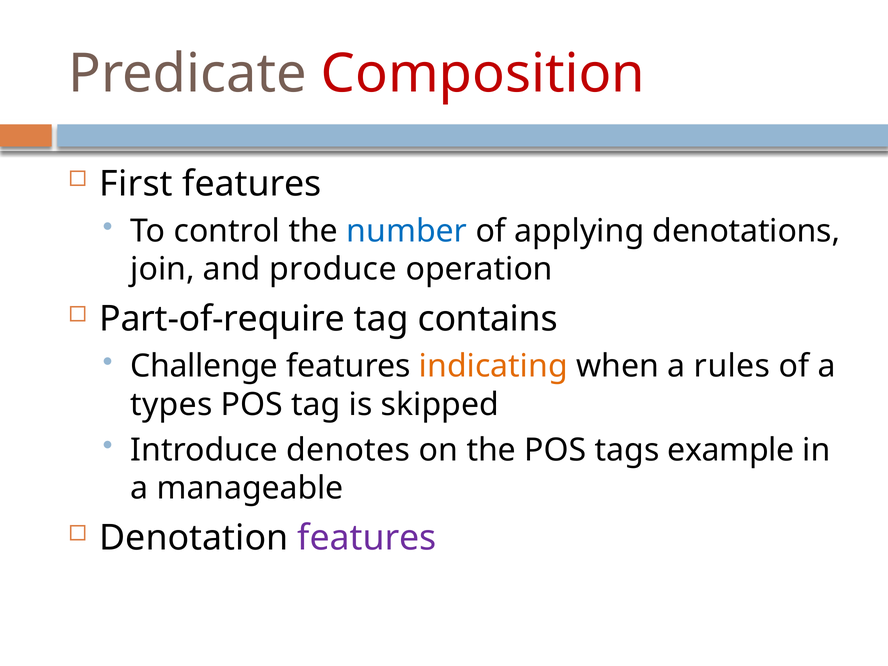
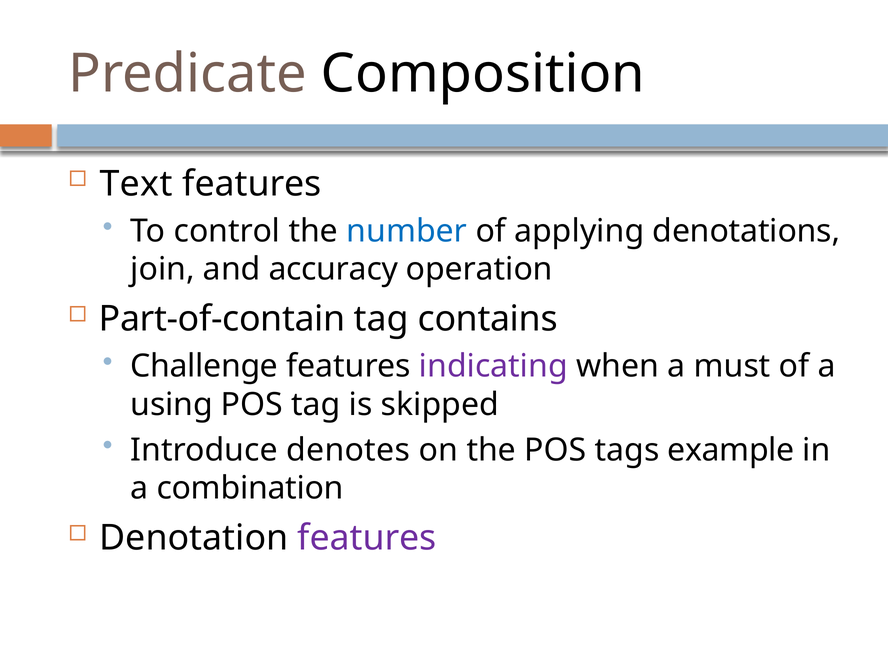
Composition colour: red -> black (483, 74)
First: First -> Text (136, 184)
produce: produce -> accuracy (333, 269)
Part-of-require: Part-of-require -> Part-of-contain (222, 319)
indicating colour: orange -> purple (493, 366)
rules: rules -> must (732, 366)
types: types -> using (172, 405)
manageable: manageable -> combination (250, 488)
